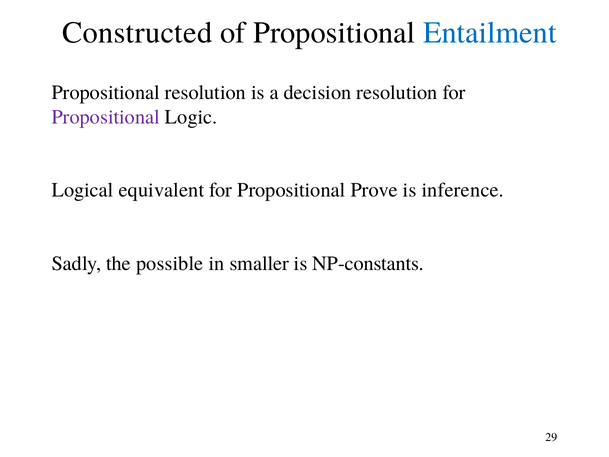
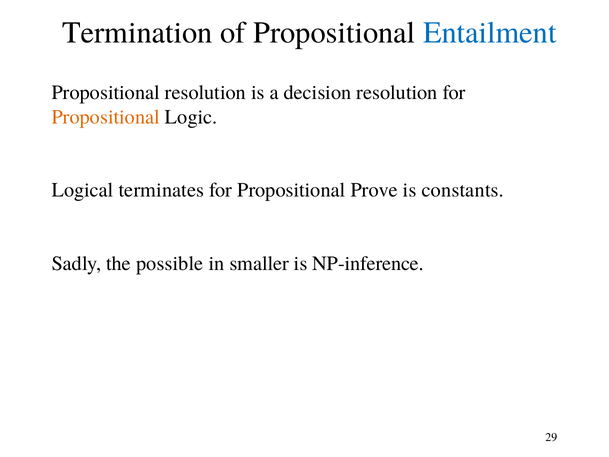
Constructed: Constructed -> Termination (137, 33)
Propositional colour: purple -> orange (106, 117)
equivalent: equivalent -> terminates (161, 190)
inference: inference -> constants (463, 190)
NP-constants: NP-constants -> NP-inference (368, 263)
